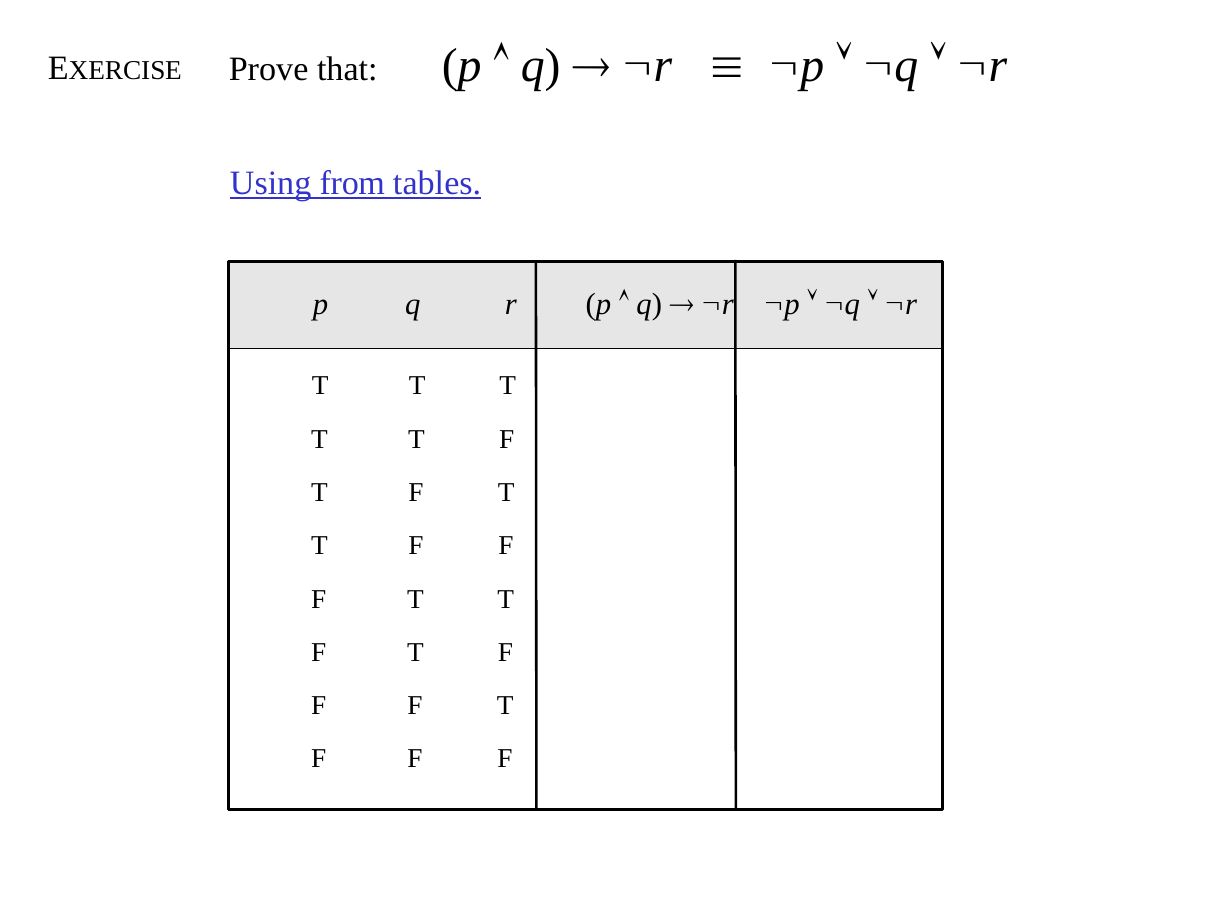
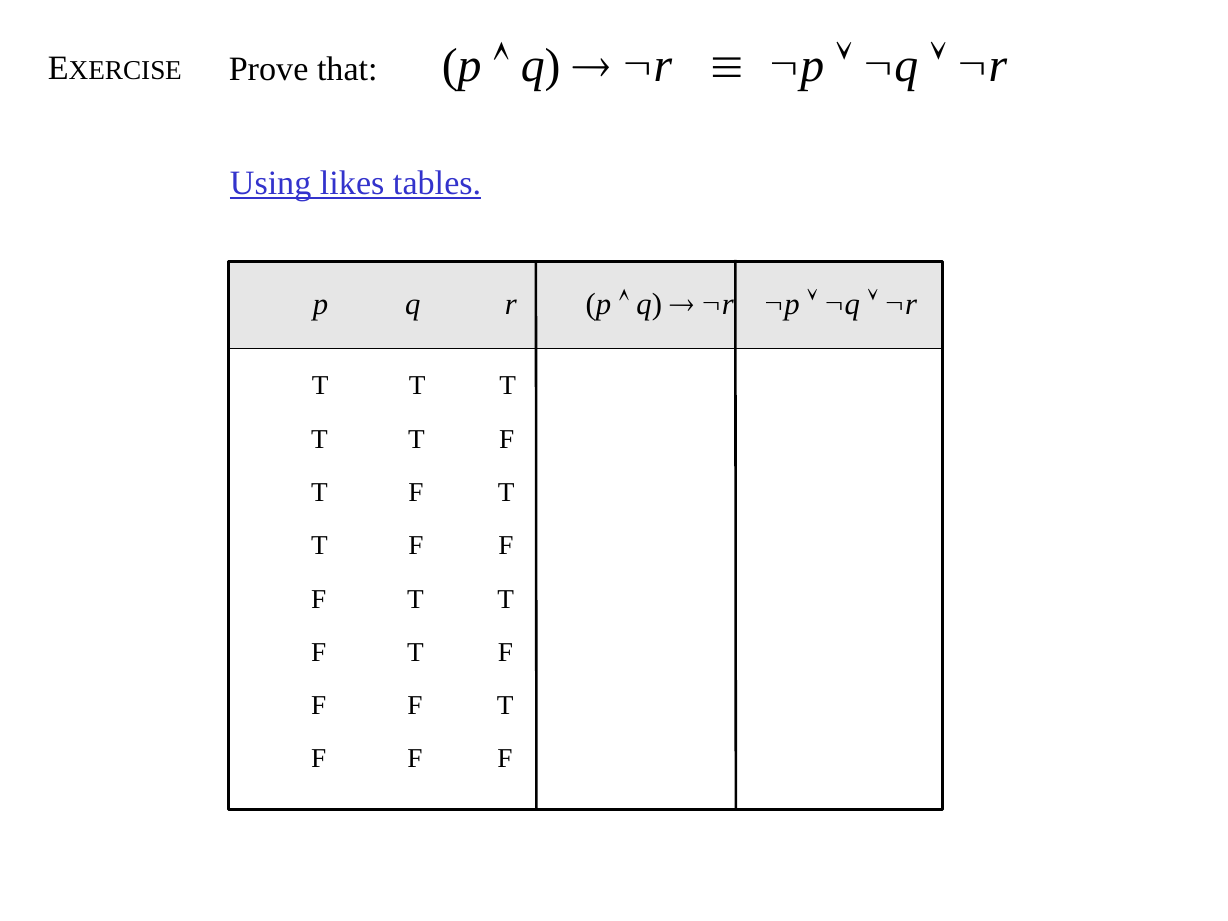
from: from -> likes (352, 183)
